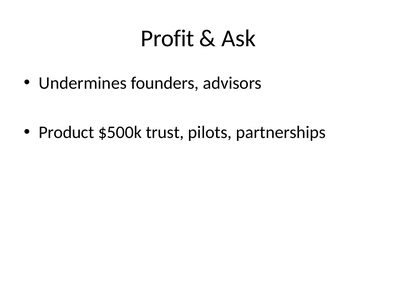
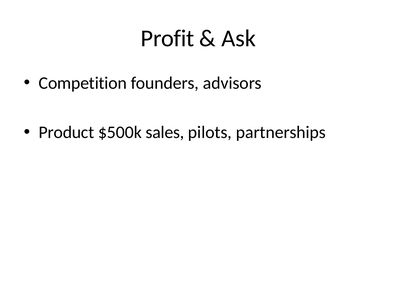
Undermines: Undermines -> Competition (83, 83)
trust: trust -> sales (165, 133)
